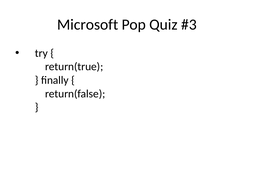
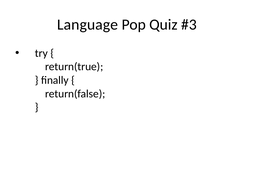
Microsoft: Microsoft -> Language (88, 25)
